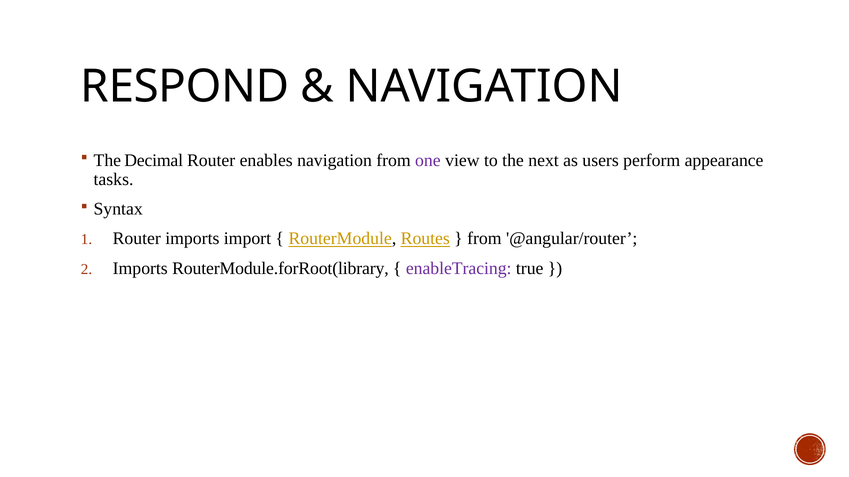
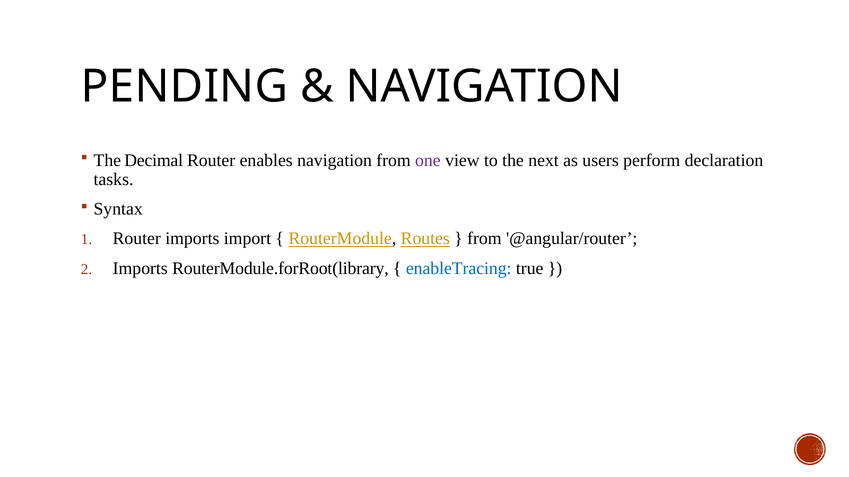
RESPOND: RESPOND -> PENDING (184, 87)
appearance: appearance -> declaration (724, 160)
enableTracing colour: purple -> blue (459, 269)
